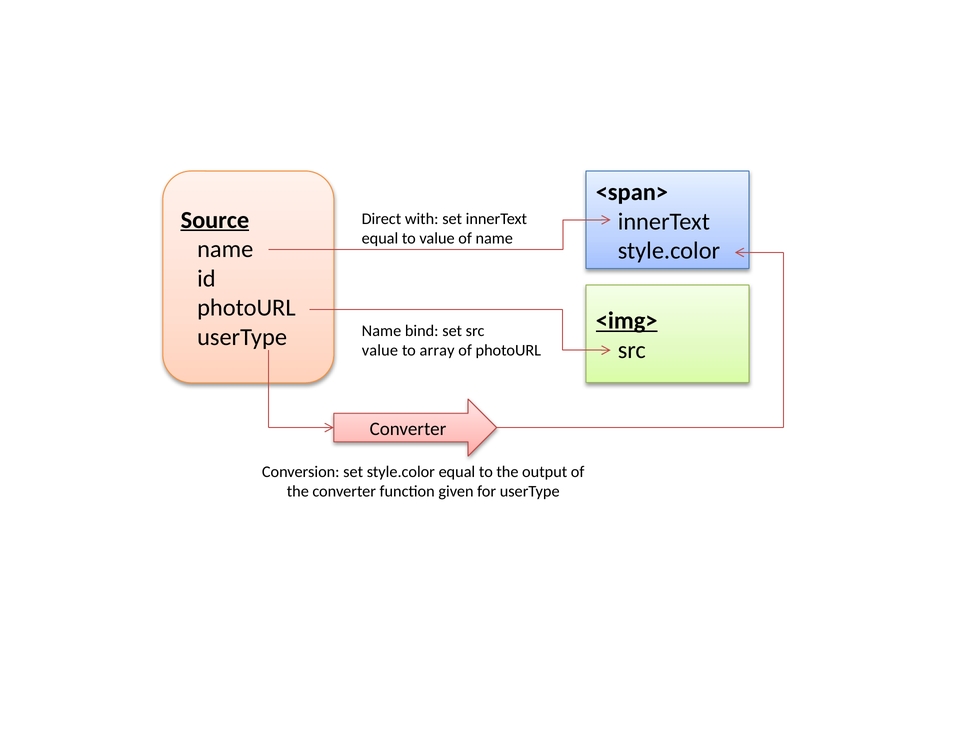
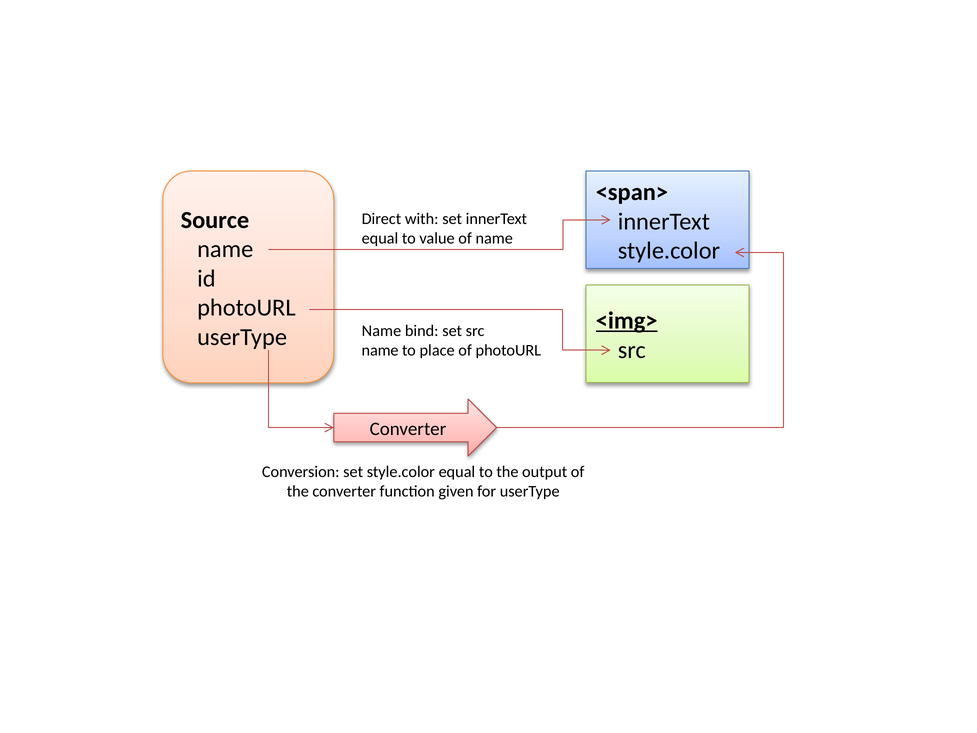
Source underline: present -> none (215, 220)
value: value -> name (380, 350)
array: array -> place (437, 350)
